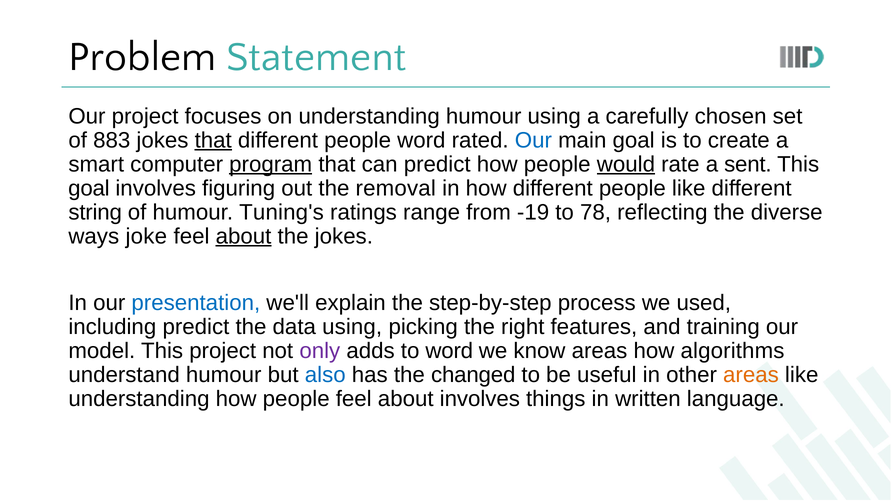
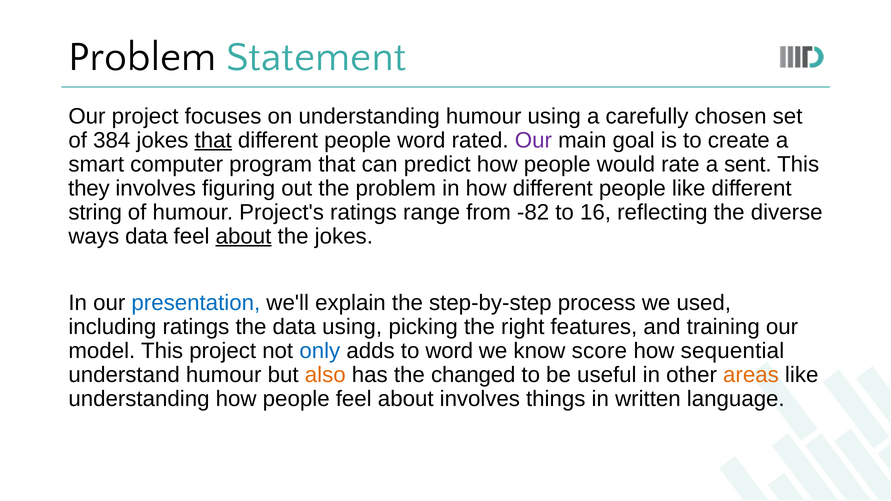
883: 883 -> 384 (112, 140)
Our colour: blue -> purple (533, 140)
program underline: present -> none (271, 164)
would underline: present -> none (626, 164)
goal: goal -> they (89, 188)
the removal: removal -> problem (396, 188)
Tuning's: Tuning's -> Project's (282, 212)
-19: -19 -> -82 (533, 212)
78: 78 -> 16 (596, 212)
ways joke: joke -> data (147, 236)
including predict: predict -> ratings (196, 327)
only colour: purple -> blue (320, 351)
know areas: areas -> score (599, 351)
algorithms: algorithms -> sequential (732, 351)
also colour: blue -> orange (325, 375)
